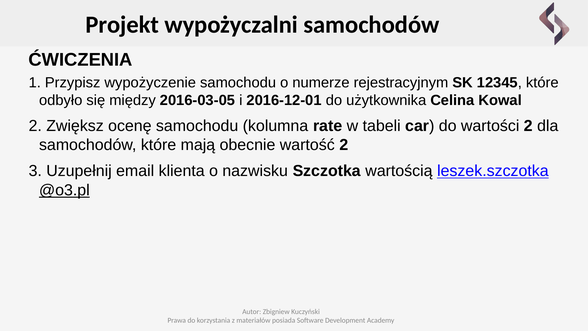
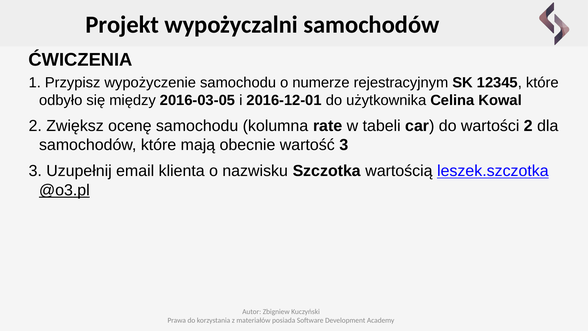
wartość 2: 2 -> 3 (344, 145)
